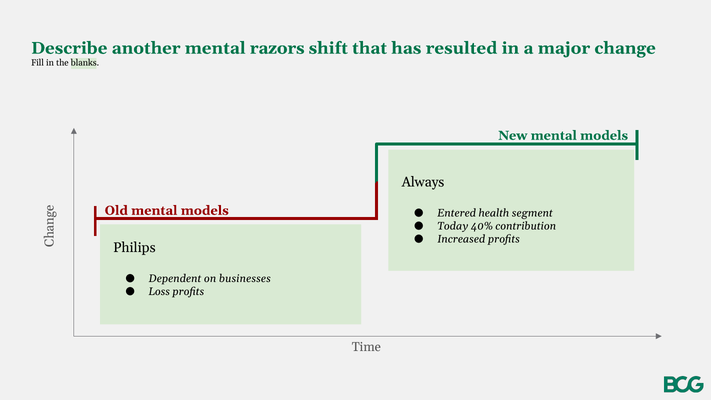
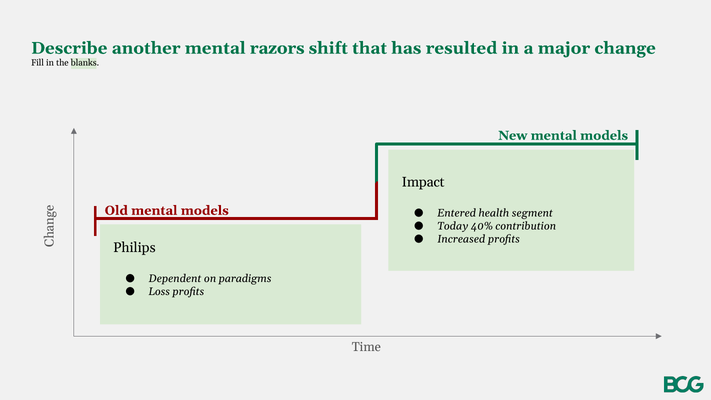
Always: Always -> Impact (423, 182)
businesses: businesses -> paradigms (245, 279)
